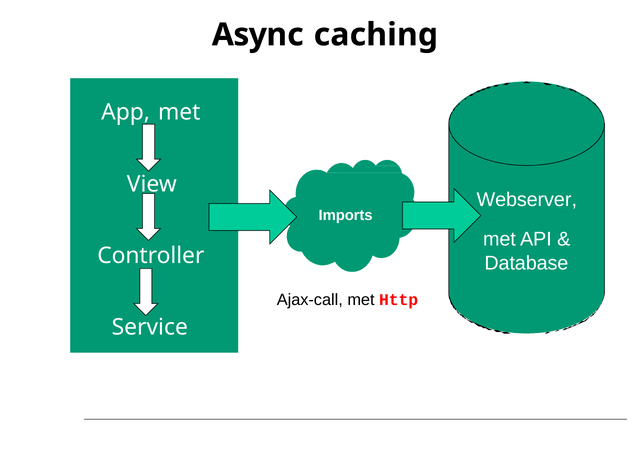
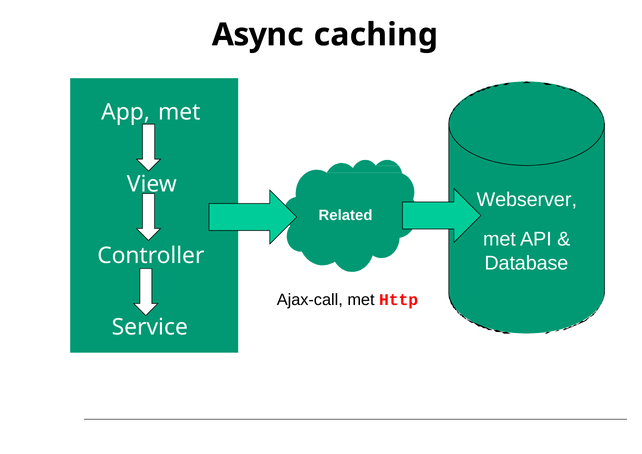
Imports: Imports -> Related (346, 216)
